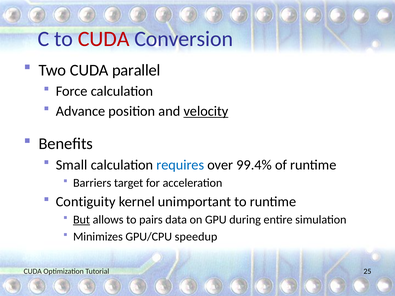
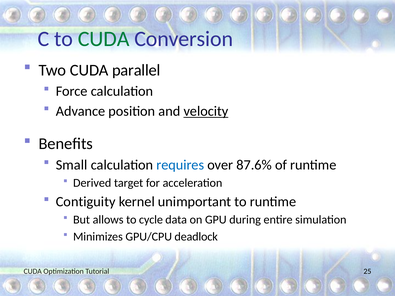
CUDA colour: red -> green (104, 39)
99.4%: 99.4% -> 87.6% (254, 165)
Barriers: Barriers -> Derived (92, 183)
But underline: present -> none (82, 220)
pairs: pairs -> cycle (151, 220)
speedup: speedup -> deadlock (196, 237)
